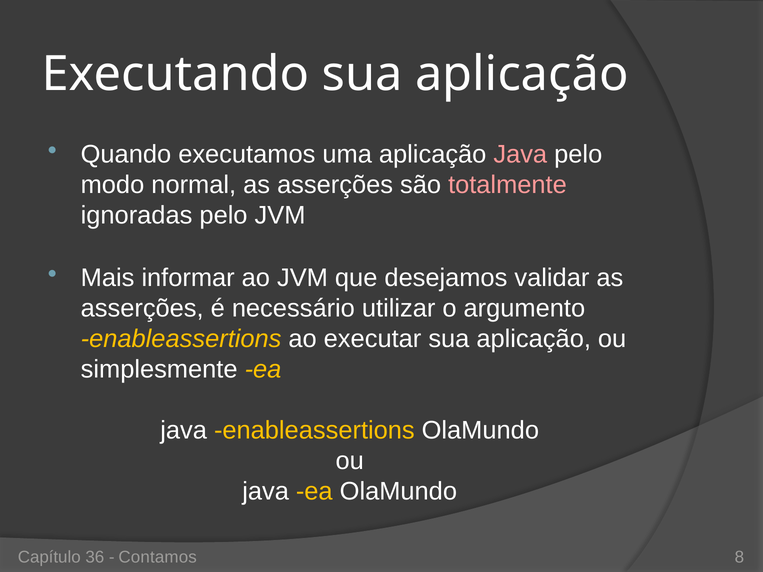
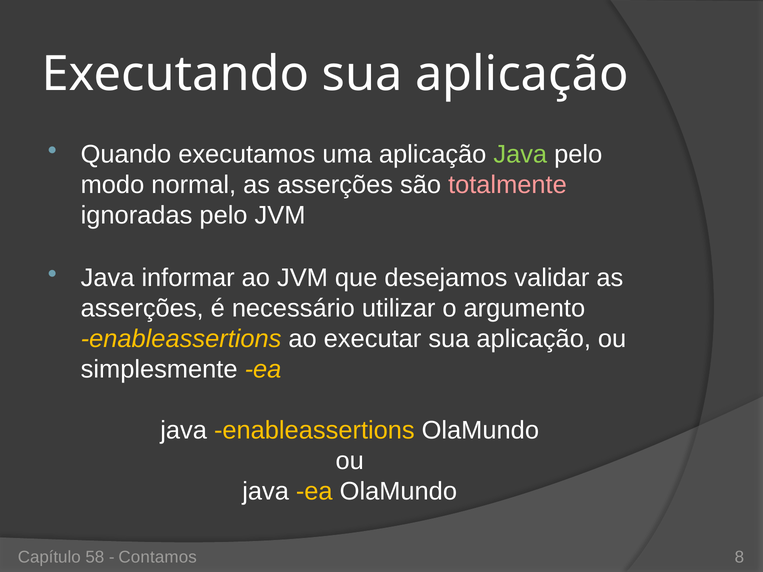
Java colour: pink -> light green (520, 154)
Mais: Mais -> Java (108, 278)
36: 36 -> 58 (95, 557)
